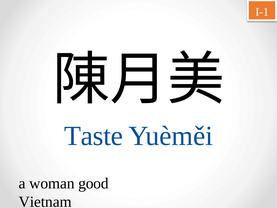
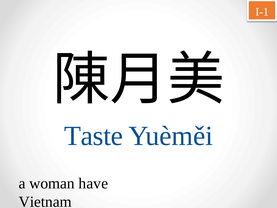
good: good -> have (93, 183)
